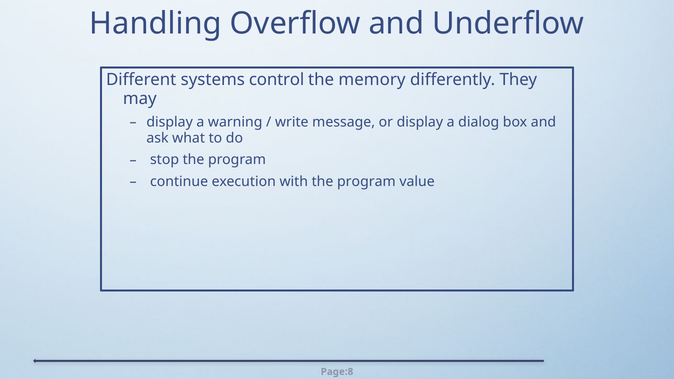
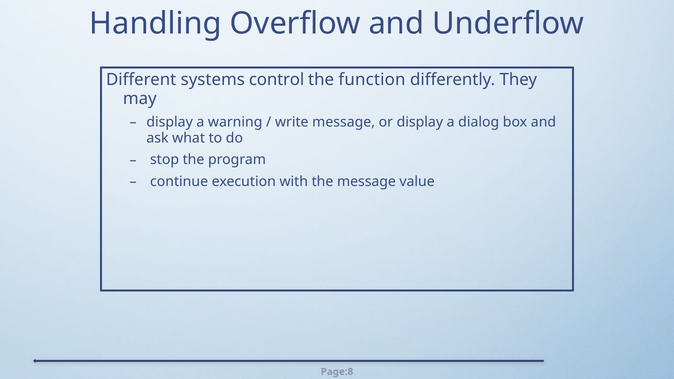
memory: memory -> function (372, 80)
with the program: program -> message (366, 181)
